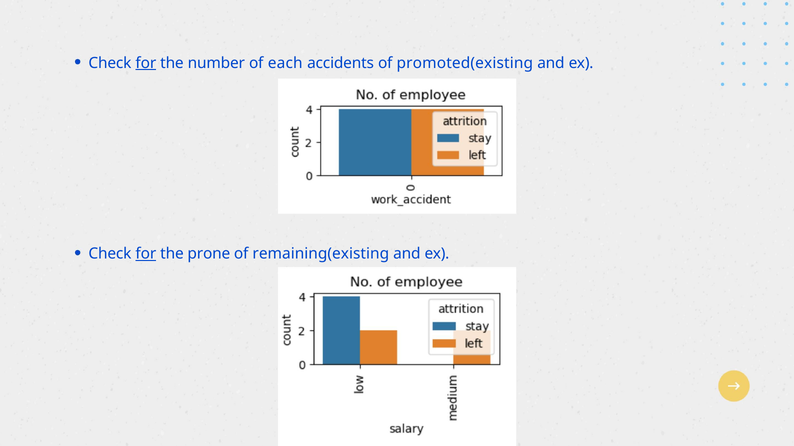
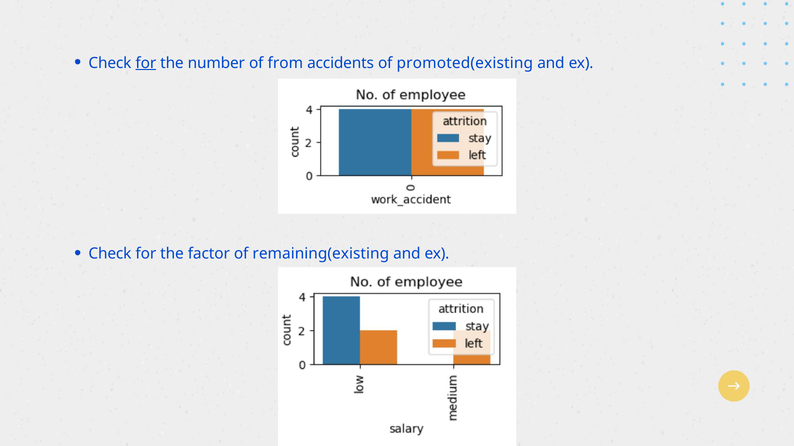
each: each -> from (285, 63)
for underline: present -> none (146, 254)
prone: prone -> factor (209, 254)
